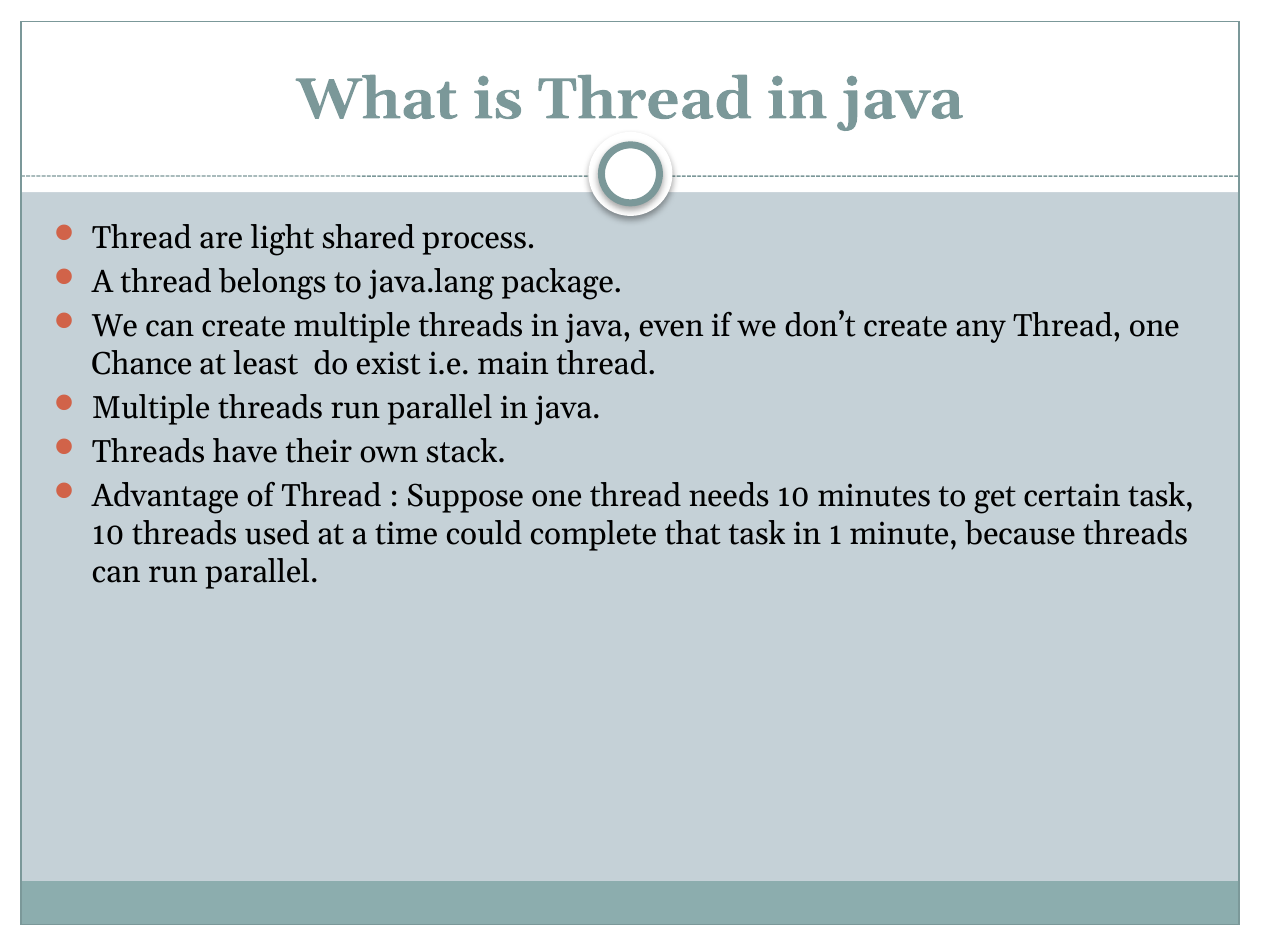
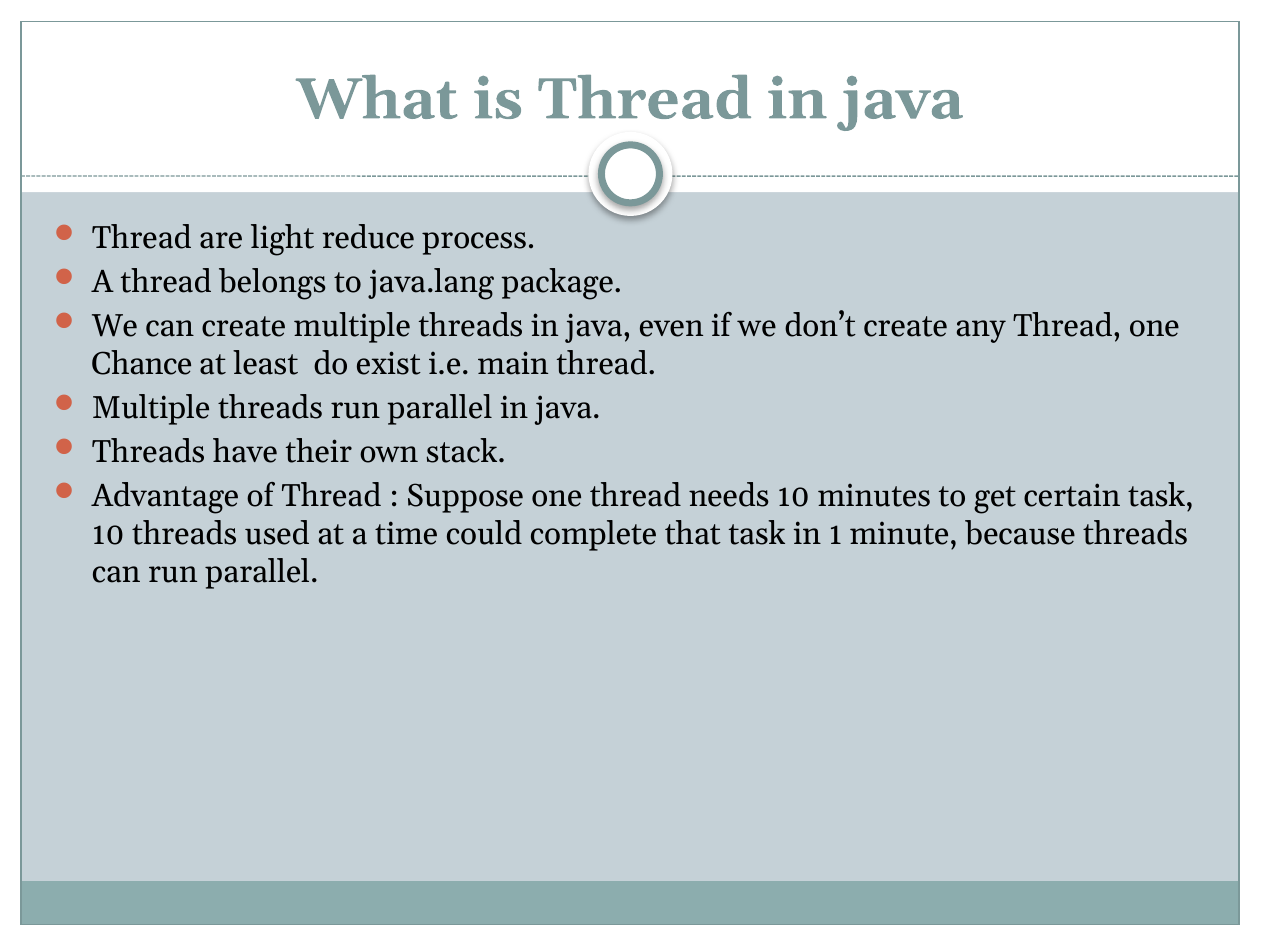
shared: shared -> reduce (368, 238)
